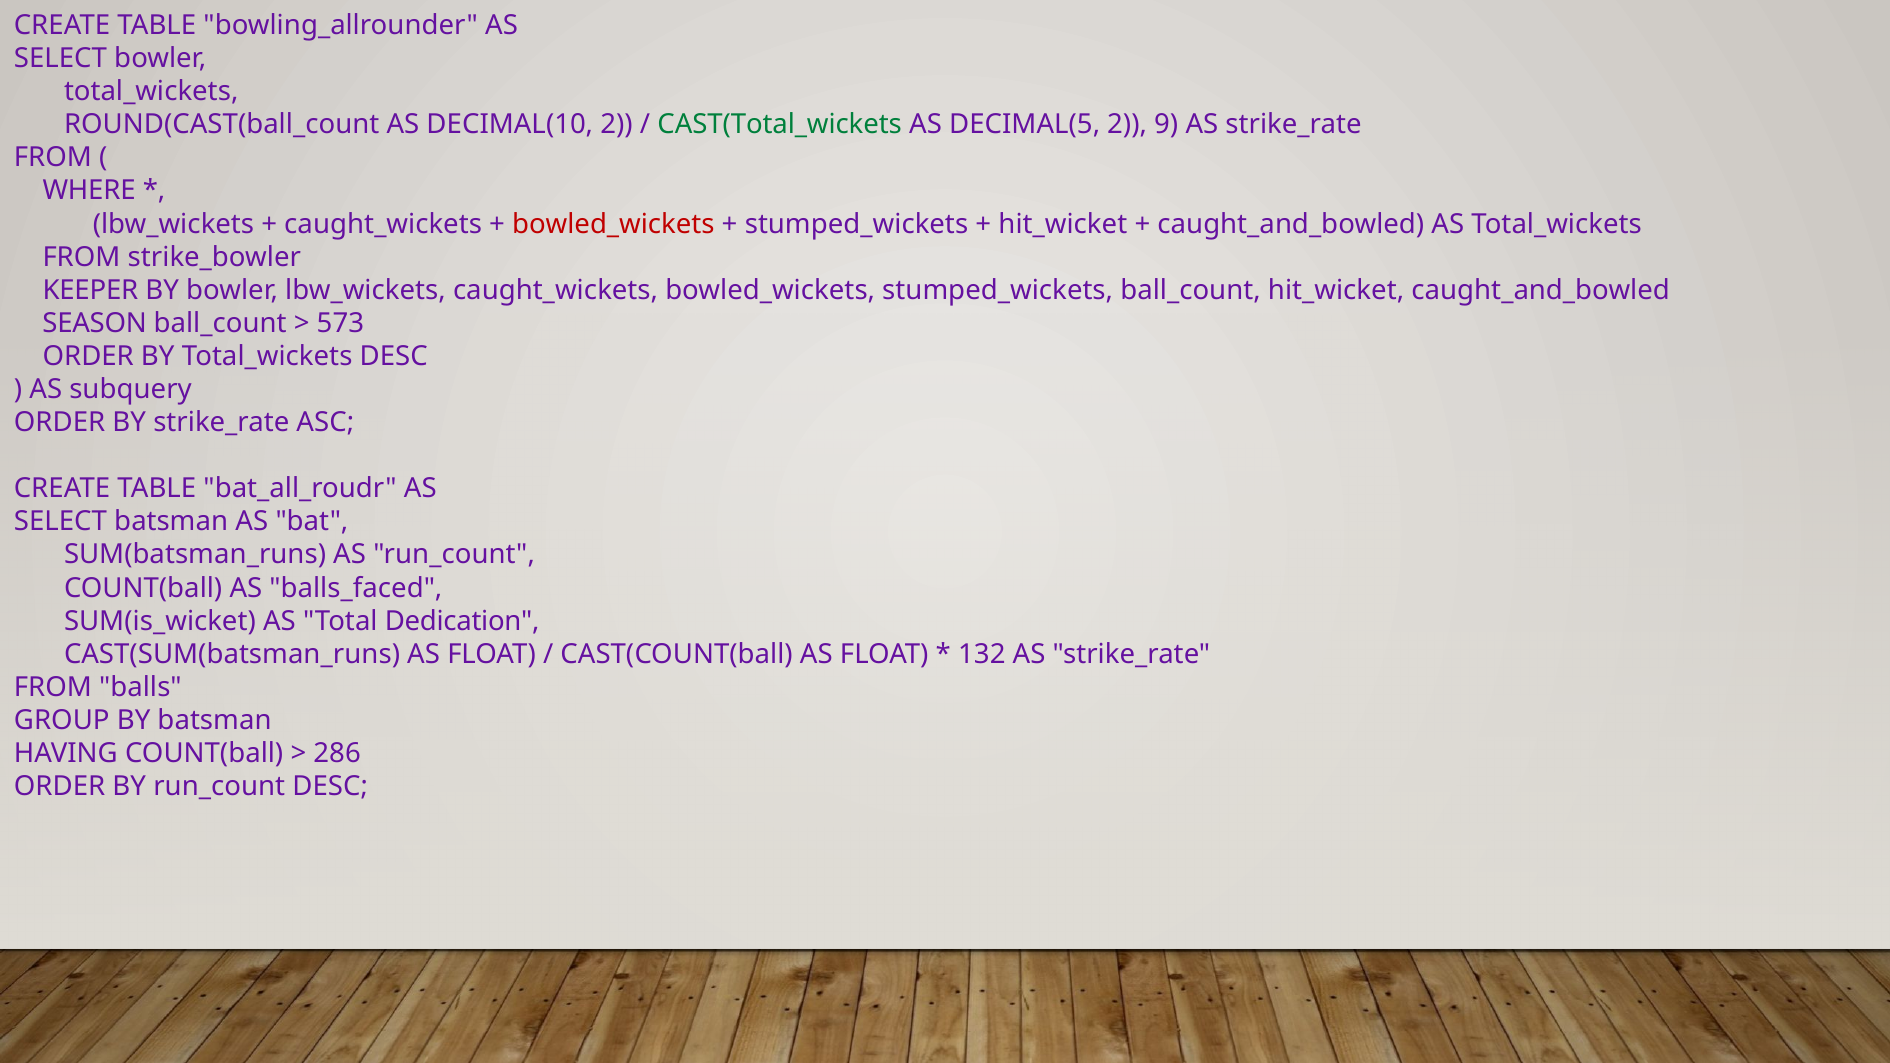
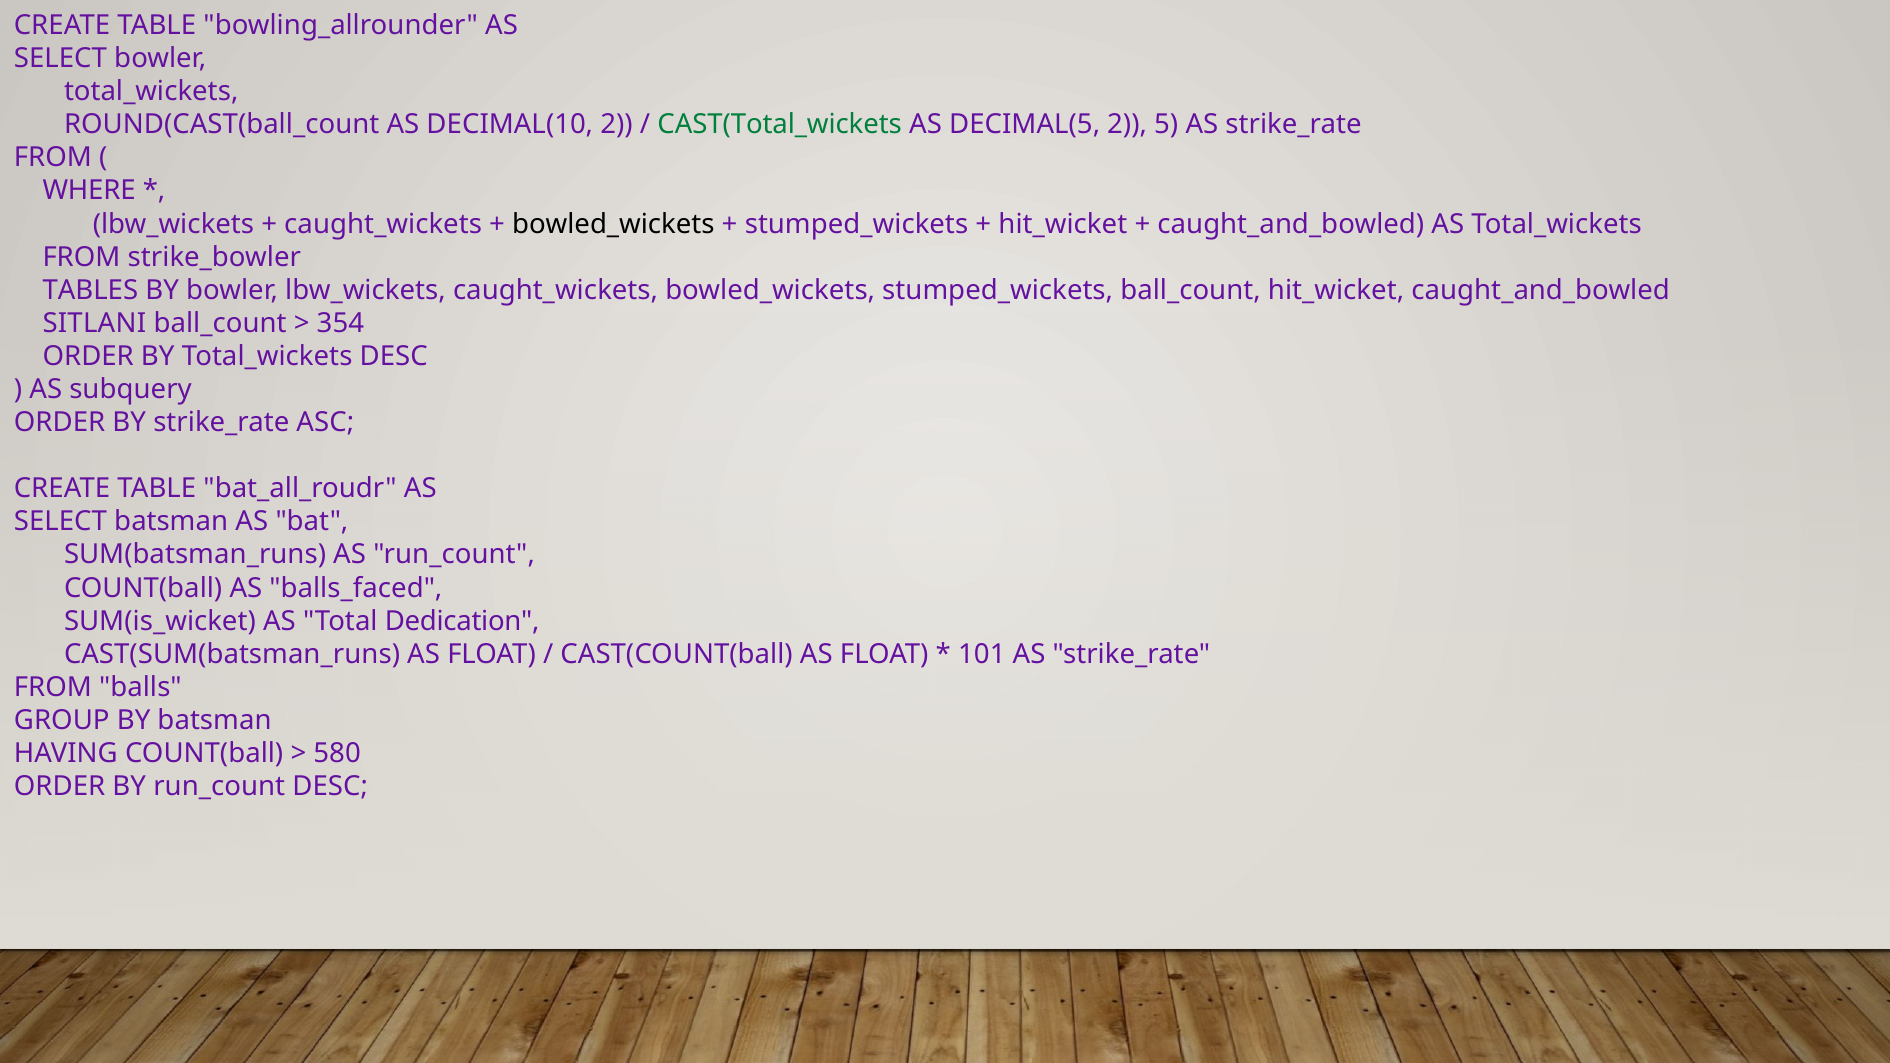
9: 9 -> 5 (1166, 125)
bowled_wickets colour: red -> black (613, 224)
KEEPER: KEEPER -> TABLES (90, 290)
SEASON: SEASON -> SITLANI (94, 323)
573: 573 -> 354 (340, 323)
132: 132 -> 101 (982, 654)
286: 286 -> 580 (337, 753)
